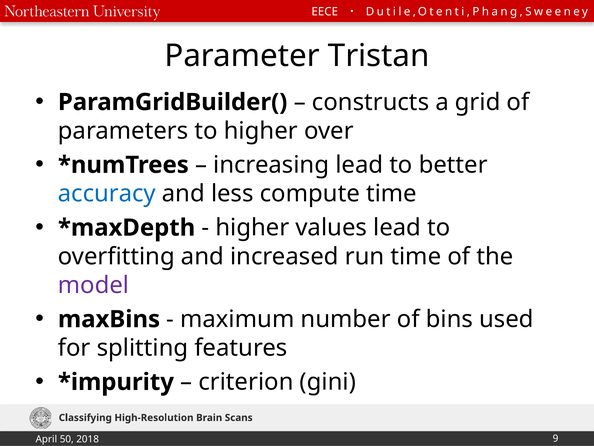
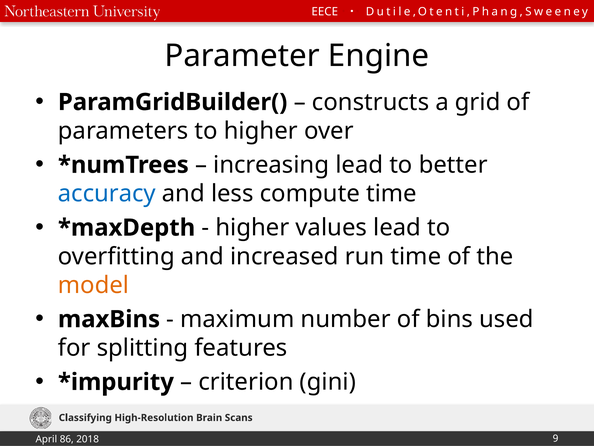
Tristan: Tristan -> Engine (379, 56)
model colour: purple -> orange (94, 285)
50: 50 -> 86 (67, 439)
